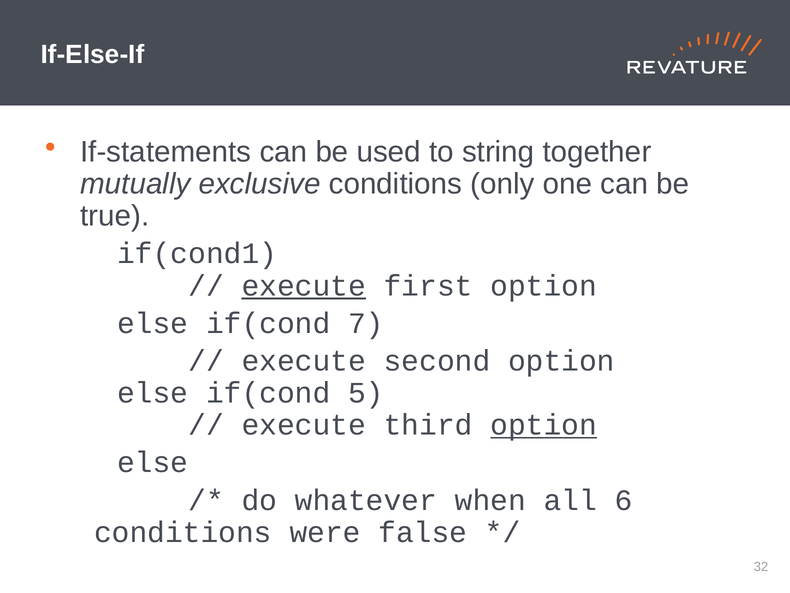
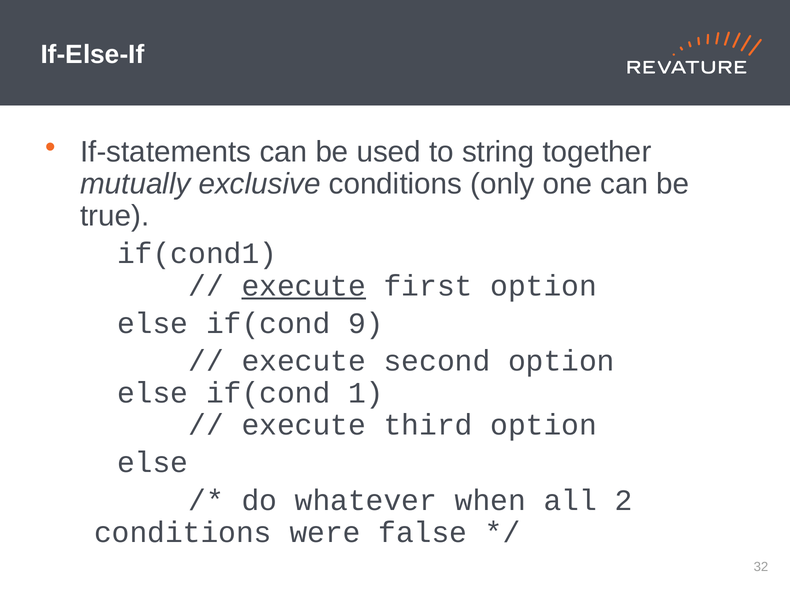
7: 7 -> 9 (366, 323)
5: 5 -> 1 (366, 393)
option underline: present -> none (544, 425)
6: 6 -> 2 (624, 500)
